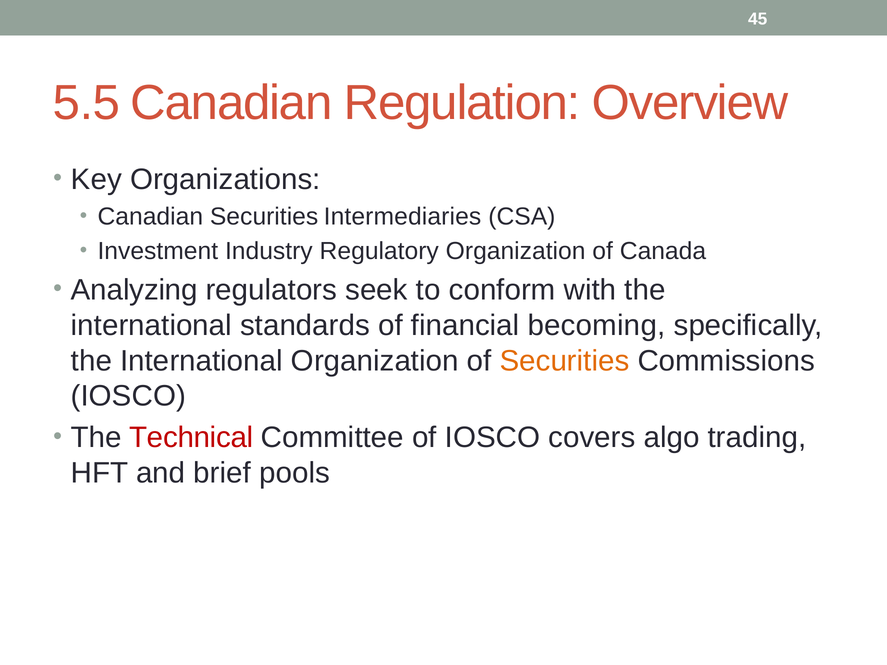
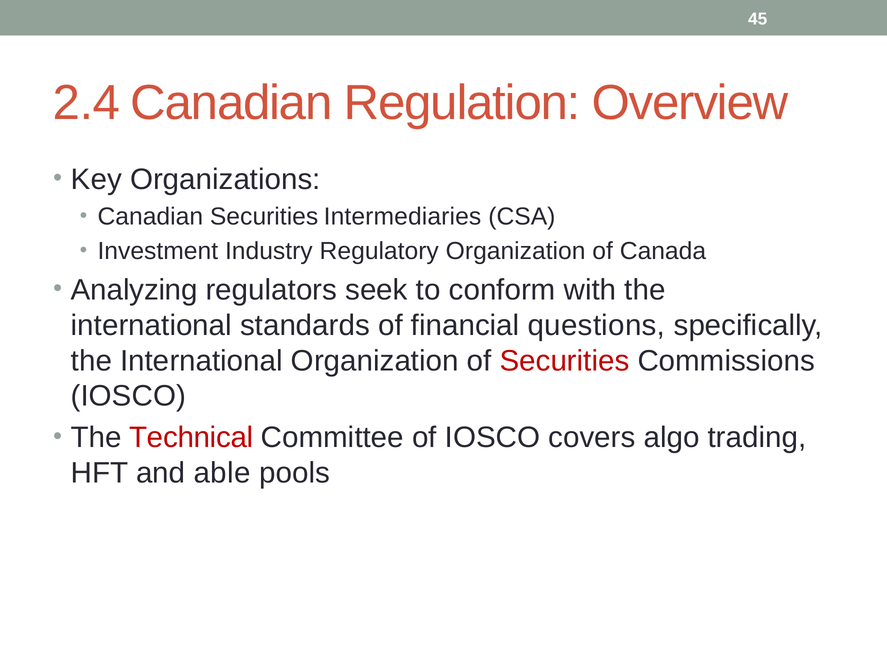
5.5: 5.5 -> 2.4 (86, 103)
becoming: becoming -> questions (596, 325)
Securities colour: orange -> red (565, 361)
brief: brief -> able (222, 473)
